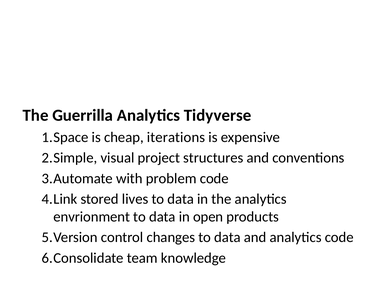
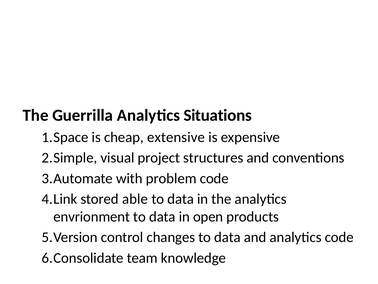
Tidyverse: Tidyverse -> Situations (218, 115)
iterations: iterations -> extensive (176, 137)
lives: lives -> able (135, 199)
